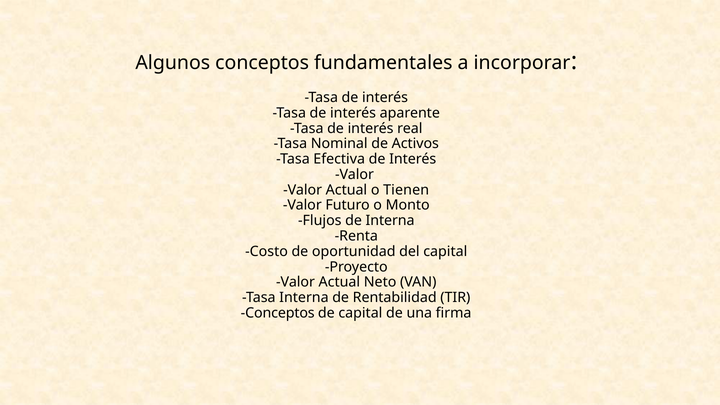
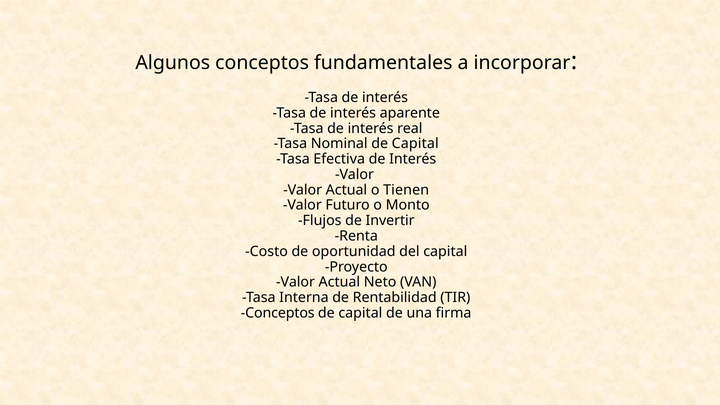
Nominal de Activos: Activos -> Capital (415, 144)
de Interna: Interna -> Invertir (390, 221)
